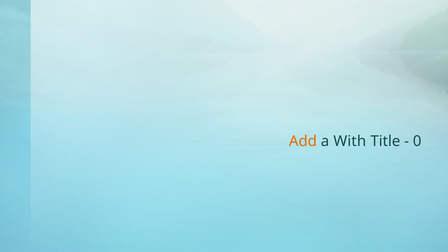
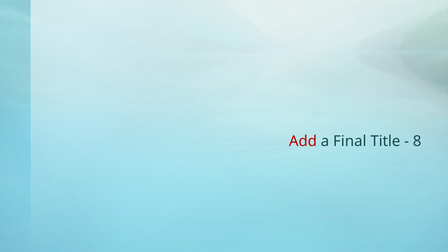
Add colour: orange -> red (303, 141)
With: With -> Final (350, 141)
0: 0 -> 8 (417, 141)
